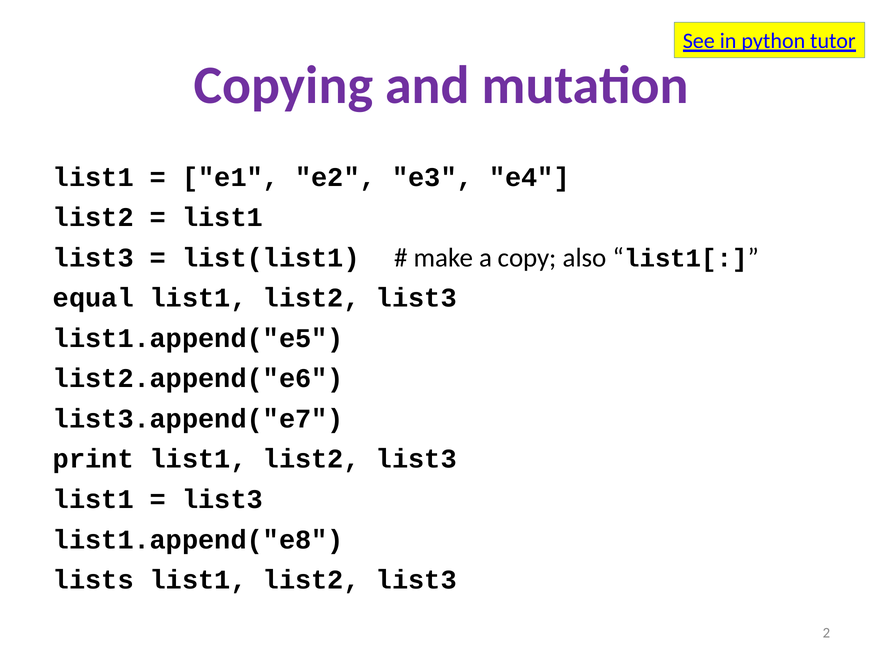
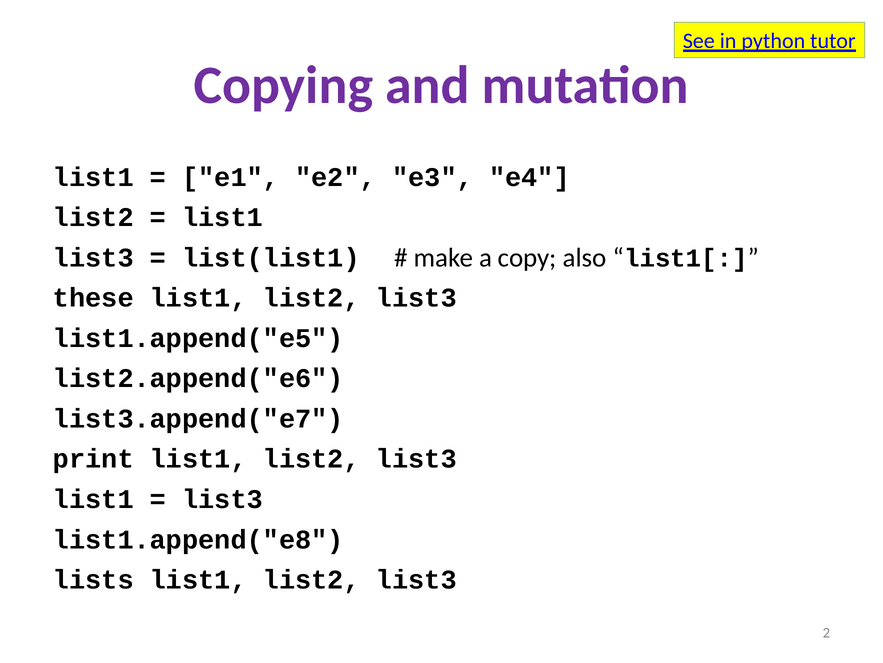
equal: equal -> these (93, 298)
